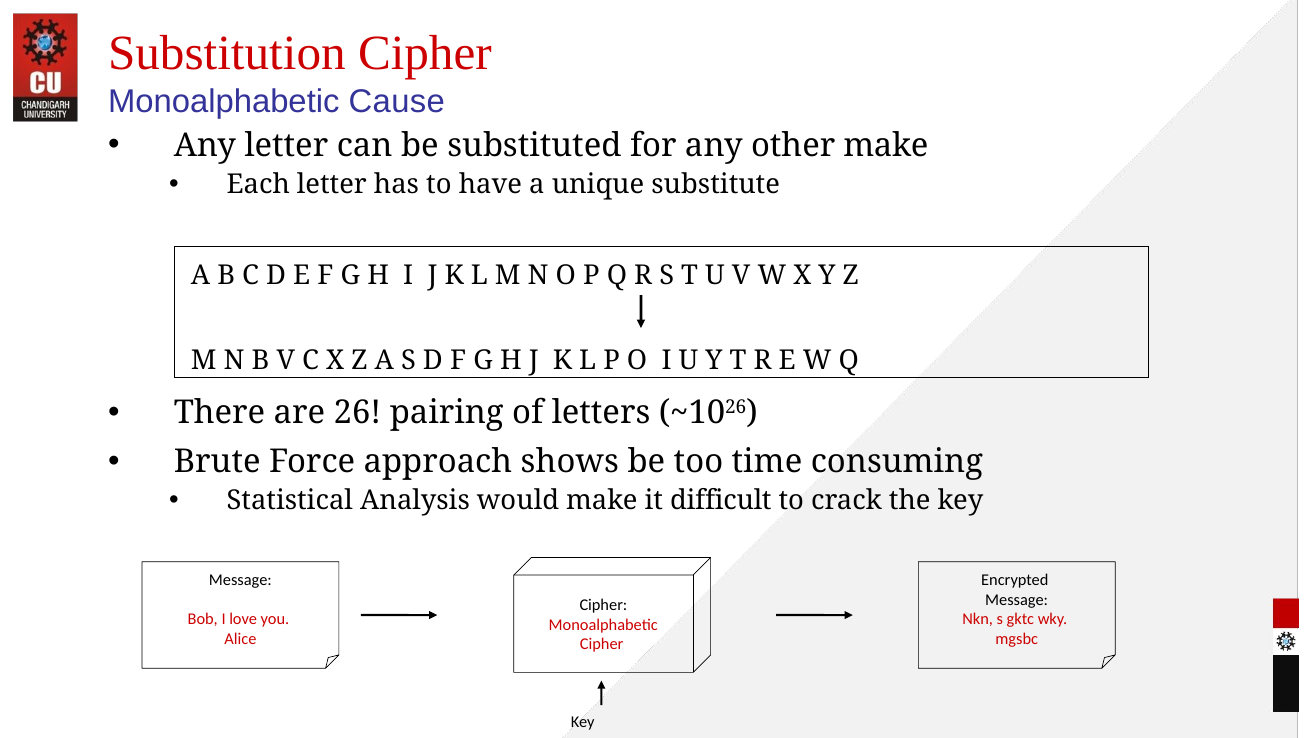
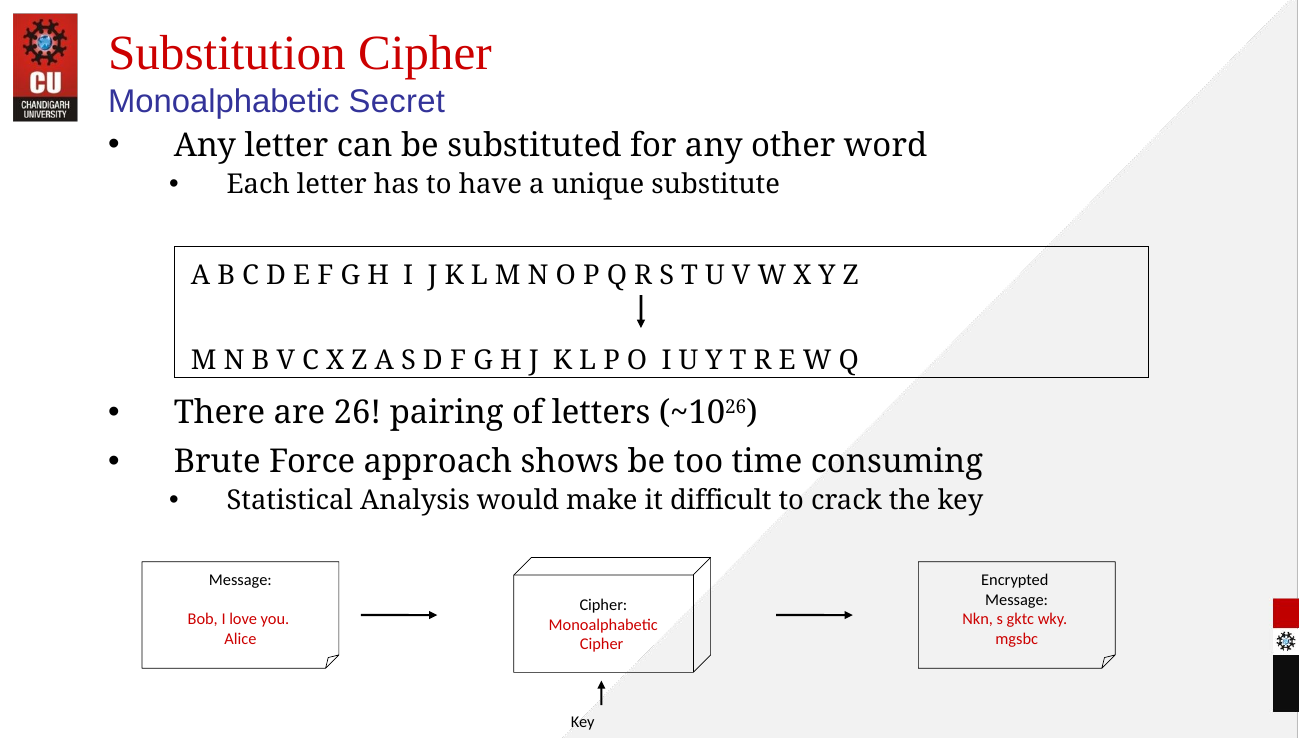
Cause: Cause -> Secret (397, 102)
other make: make -> word (886, 145)
